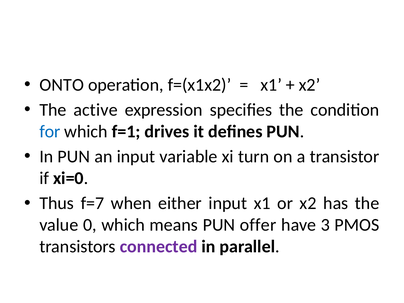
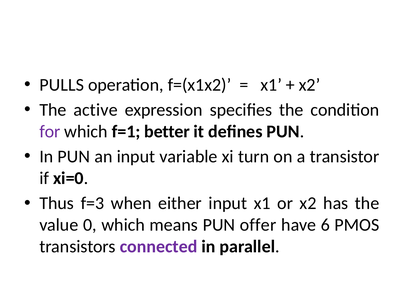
ONTO: ONTO -> PULLS (62, 85)
for colour: blue -> purple (50, 131)
drives: drives -> better (167, 131)
f=7: f=7 -> f=3 (92, 203)
3: 3 -> 6 (325, 225)
